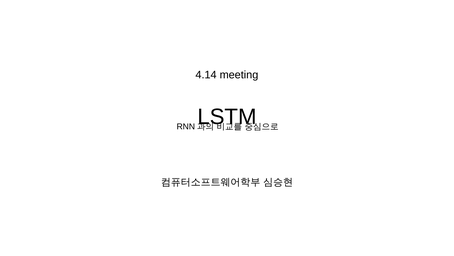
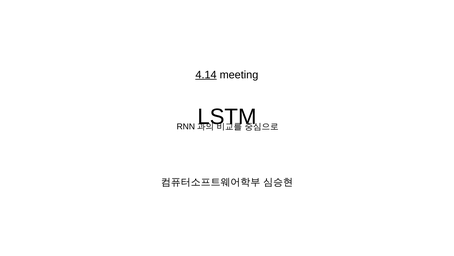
4.14 underline: none -> present (206, 75)
